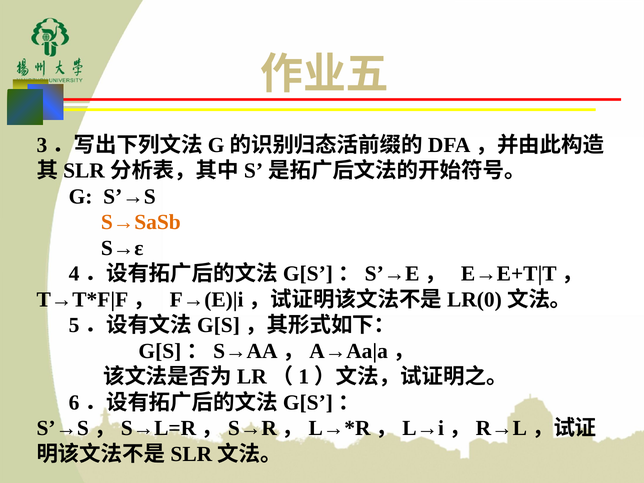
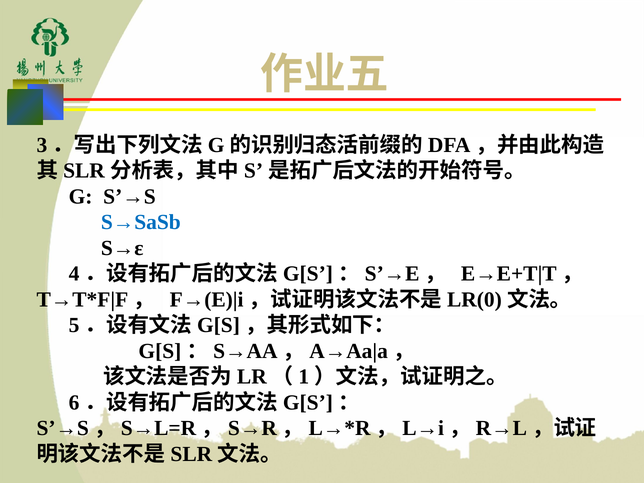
S→SaSb colour: orange -> blue (141, 222)
